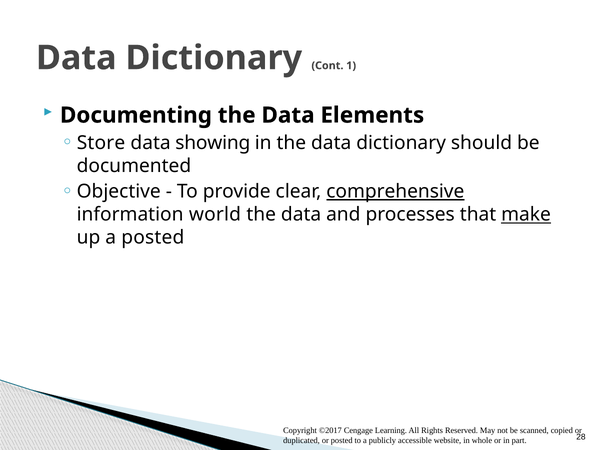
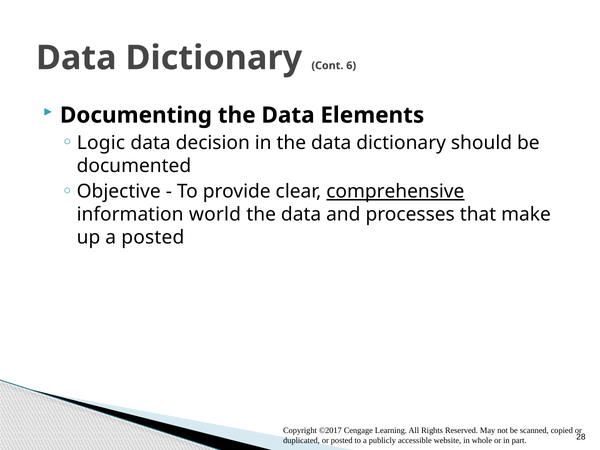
1: 1 -> 6 (351, 66)
Store: Store -> Logic (101, 143)
showing: showing -> decision (213, 143)
make underline: present -> none (526, 215)
